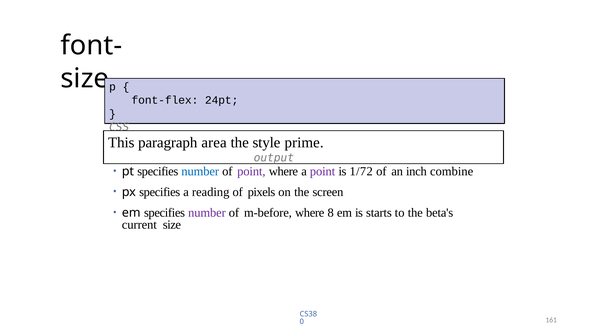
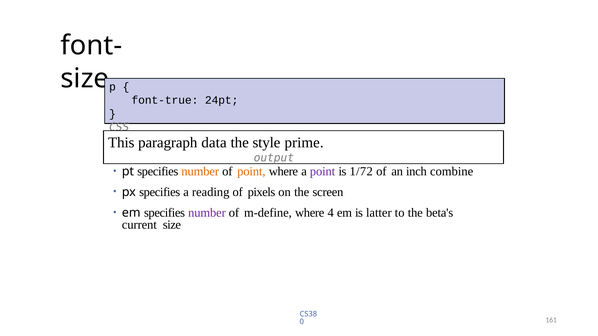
font-flex: font-flex -> font-true (165, 100)
area: area -> data (214, 143)
number colour: blue -> orange (200, 172)
point colour: purple -> orange (251, 172)
m-before: m-before -> m-define (268, 213)
8: 8 -> 4 (331, 213)
starts: starts -> latter (379, 213)
